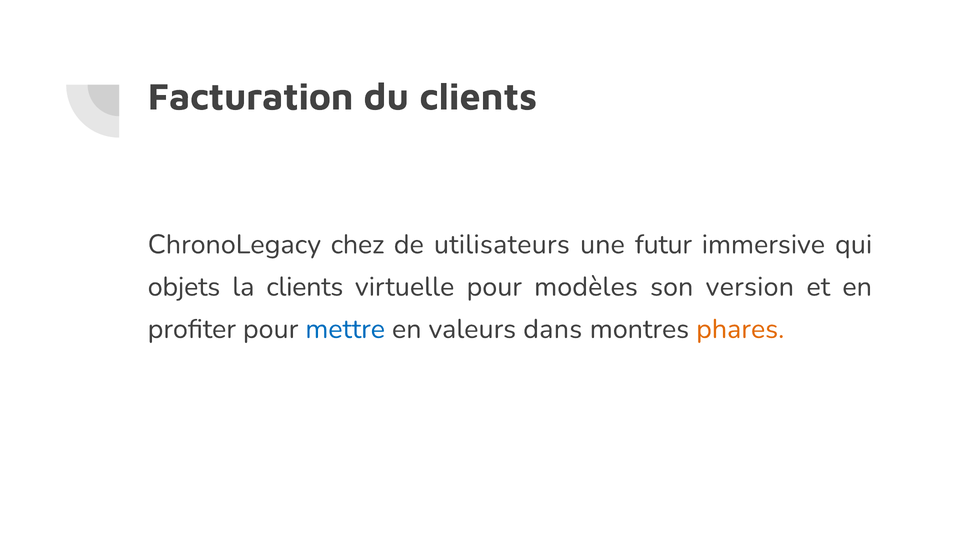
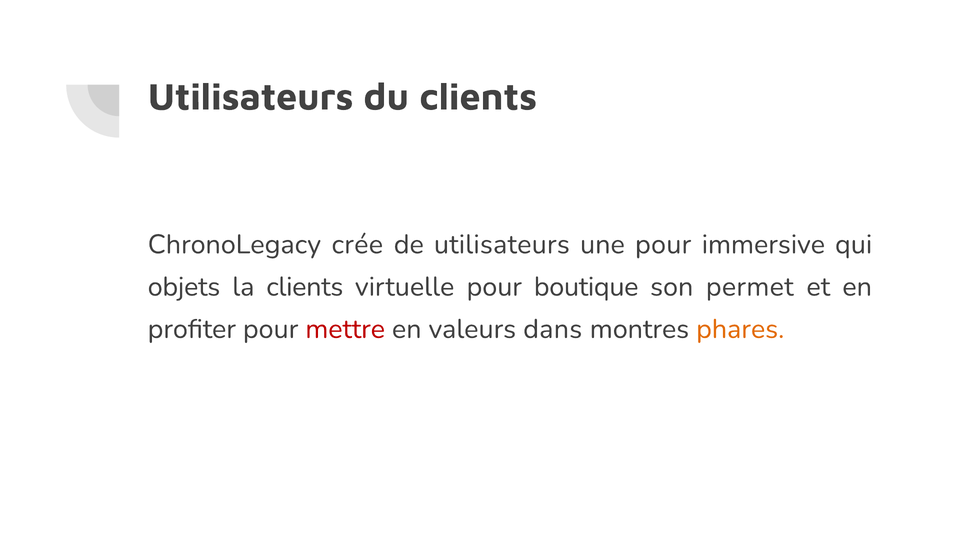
Facturation: Facturation -> Utilisateurs (251, 97)
chez: chez -> crée (357, 244)
une futur: futur -> pour (663, 244)
modèles: modèles -> boutique (586, 286)
version: version -> permet (750, 286)
mettre colour: blue -> red (345, 329)
